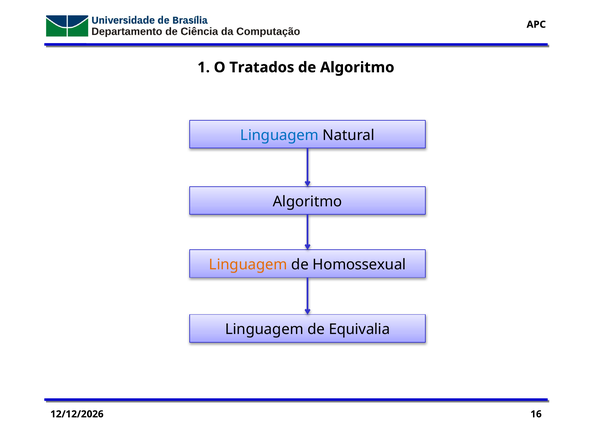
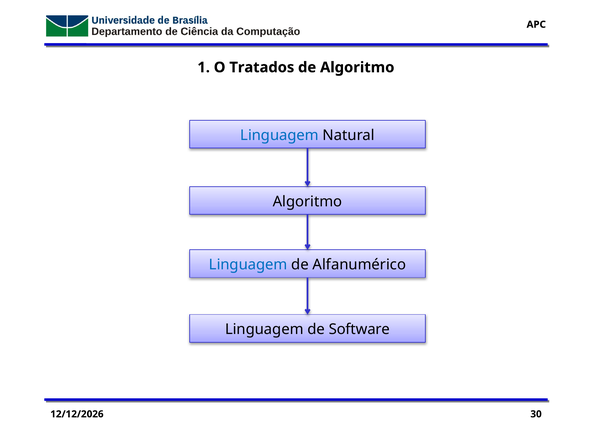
Linguagem colour: orange -> blue (248, 265)
Homossexual: Homossexual -> Alfanumérico (359, 265)
Equivalia: Equivalia -> Software (359, 329)
16: 16 -> 30 (536, 414)
